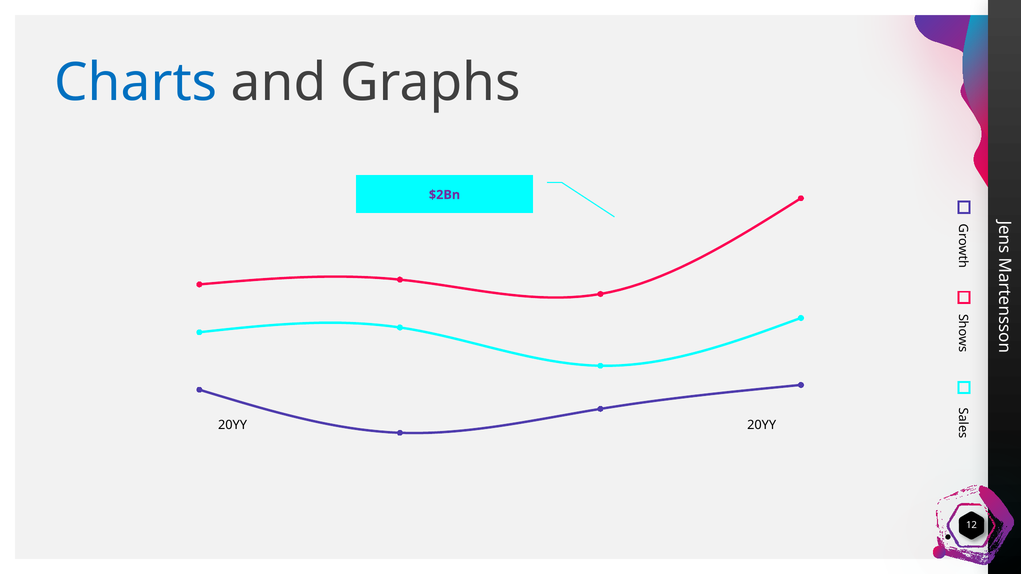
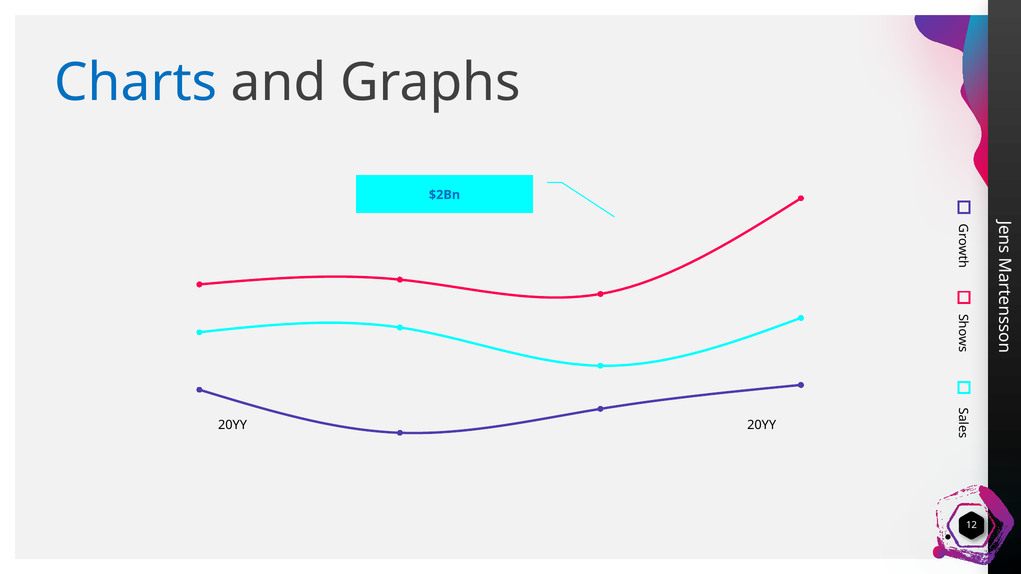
$2Bn colour: purple -> blue (445, 195)
